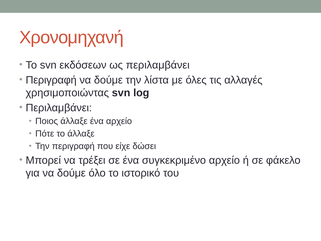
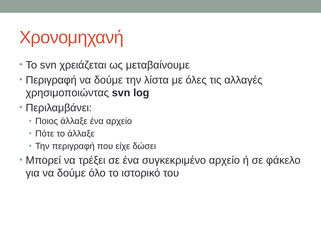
εκδόσεων: εκδόσεων -> χρειάζεται (83, 65)
ως περιλαμβάνει: περιλαμβάνει -> μεταβαίνουμε (158, 65)
